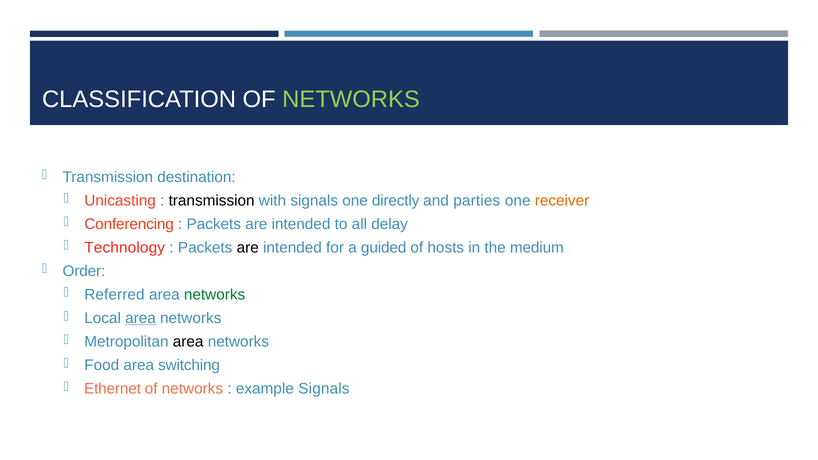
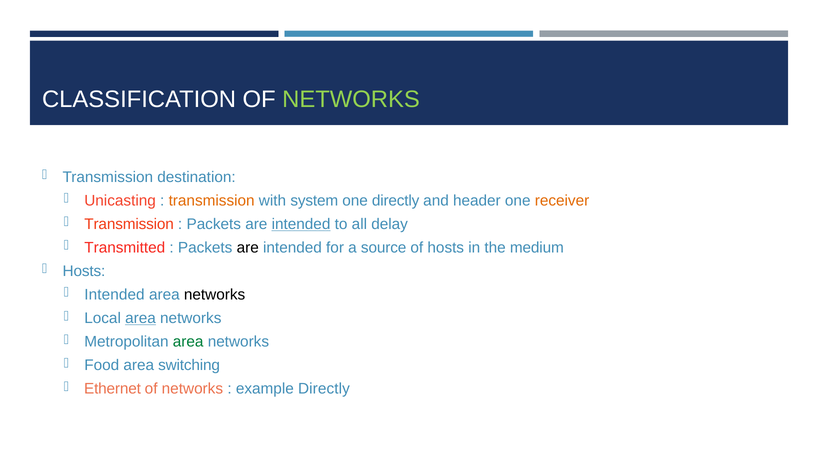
transmission colour: black -> orange (212, 201)
with signals: signals -> system (314, 201)
parties: parties -> header (477, 201)
Conferencing: Conferencing -> Transmission (129, 224)
intended underline: none -> present (301, 224)
Technology: Technology -> Transmitted (125, 248)
guided: guided -> source (384, 248)
Order: Order -> Hosts (84, 271)
Referred: Referred -> Intended (114, 295)
networks colour: green -> black (215, 295)
area colour: black -> green (188, 342)
example Signals: Signals -> Directly (324, 389)
